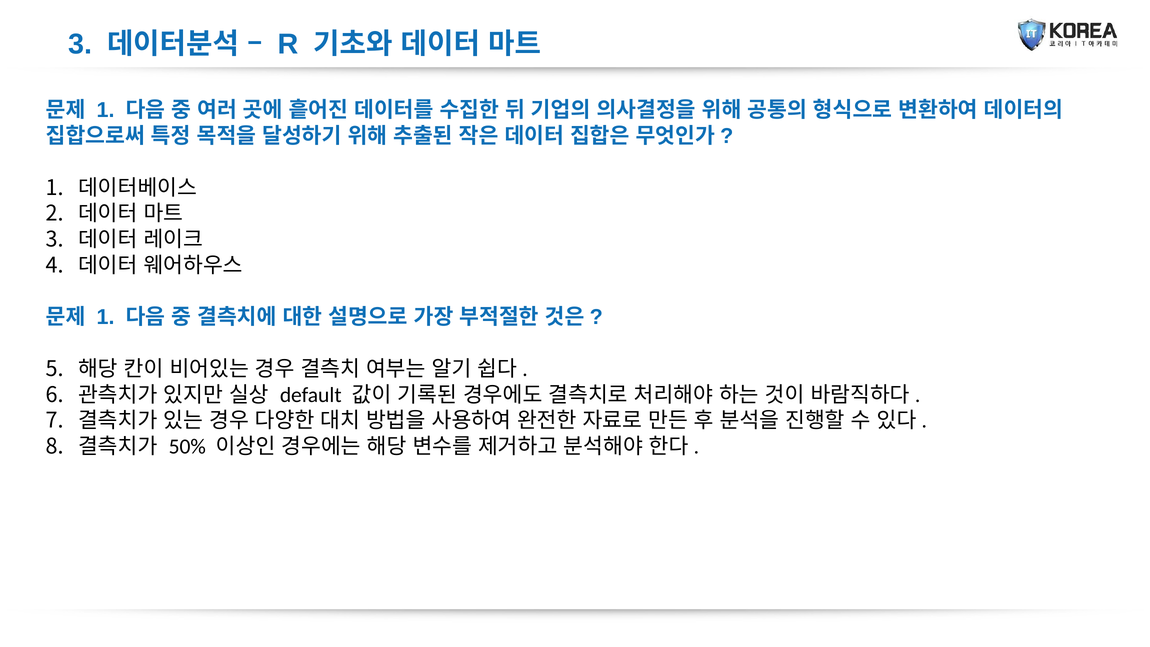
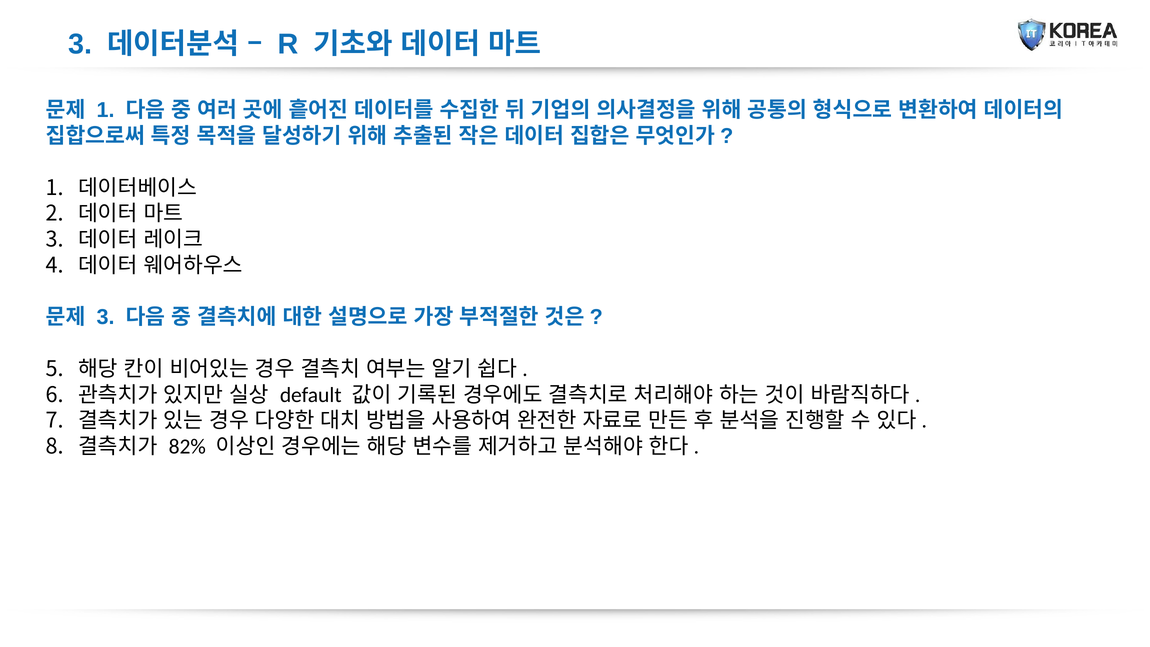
1: 1 -> 3 (106, 317)
50%: 50% -> 82% (187, 447)
